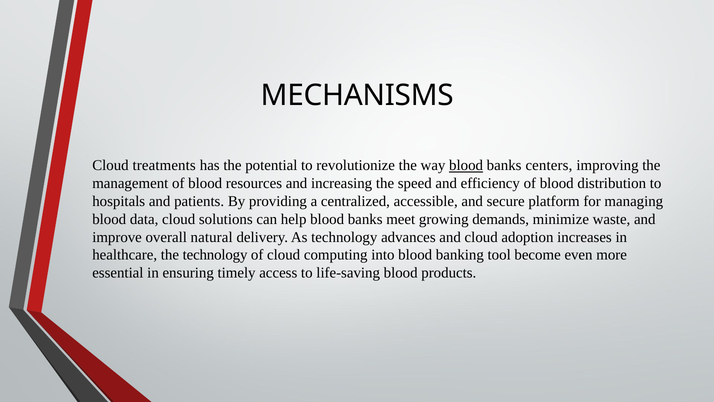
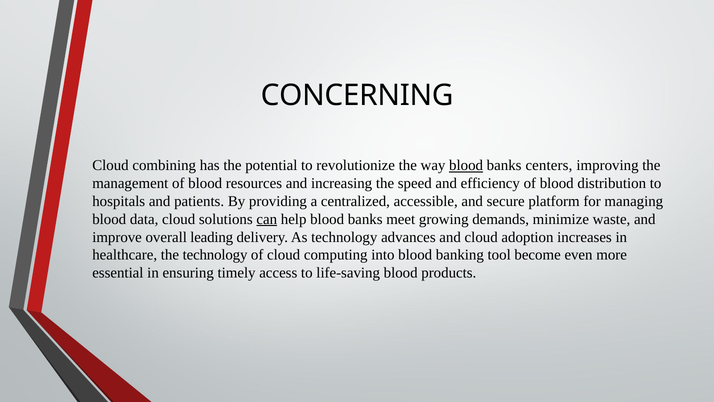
MECHANISMS: MECHANISMS -> CONCERNING (357, 95)
treatments: treatments -> combining (164, 165)
can underline: none -> present (267, 219)
natural: natural -> leading (212, 237)
